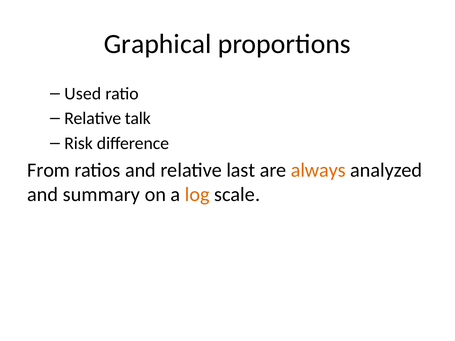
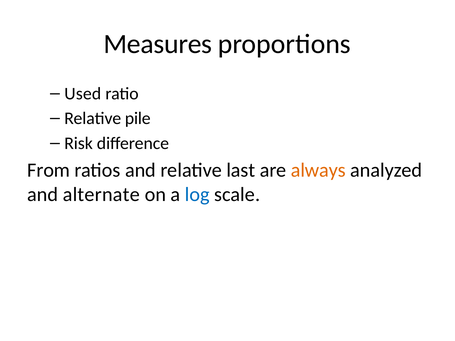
Graphical: Graphical -> Measures (158, 44)
talk: talk -> pile (138, 119)
summary: summary -> alternate (101, 195)
log colour: orange -> blue (197, 195)
